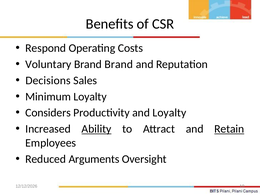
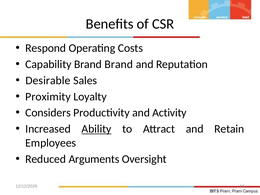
Voluntary: Voluntary -> Capability (48, 64)
Decisions: Decisions -> Desirable (48, 80)
Minimum: Minimum -> Proximity (48, 97)
and Loyalty: Loyalty -> Activity (169, 113)
Retain underline: present -> none (229, 129)
